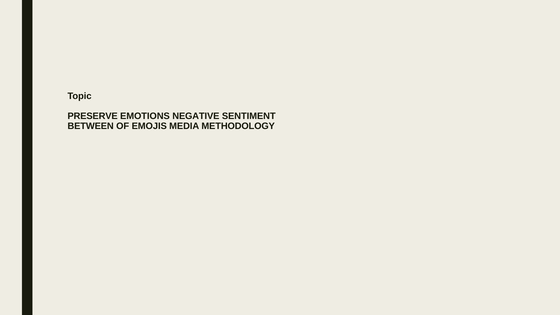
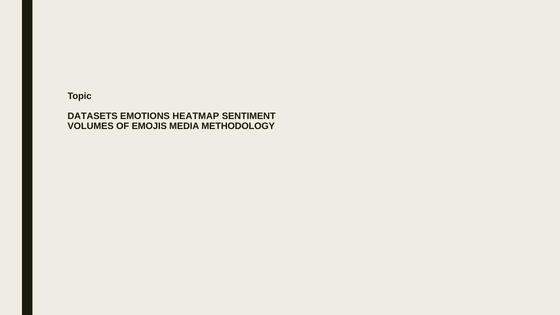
PRESERVE: PRESERVE -> DATASETS (93, 116)
NEGATIVE: NEGATIVE -> HEATMAP (196, 116)
BETWEEN: BETWEEN -> VOLUMES (91, 126)
